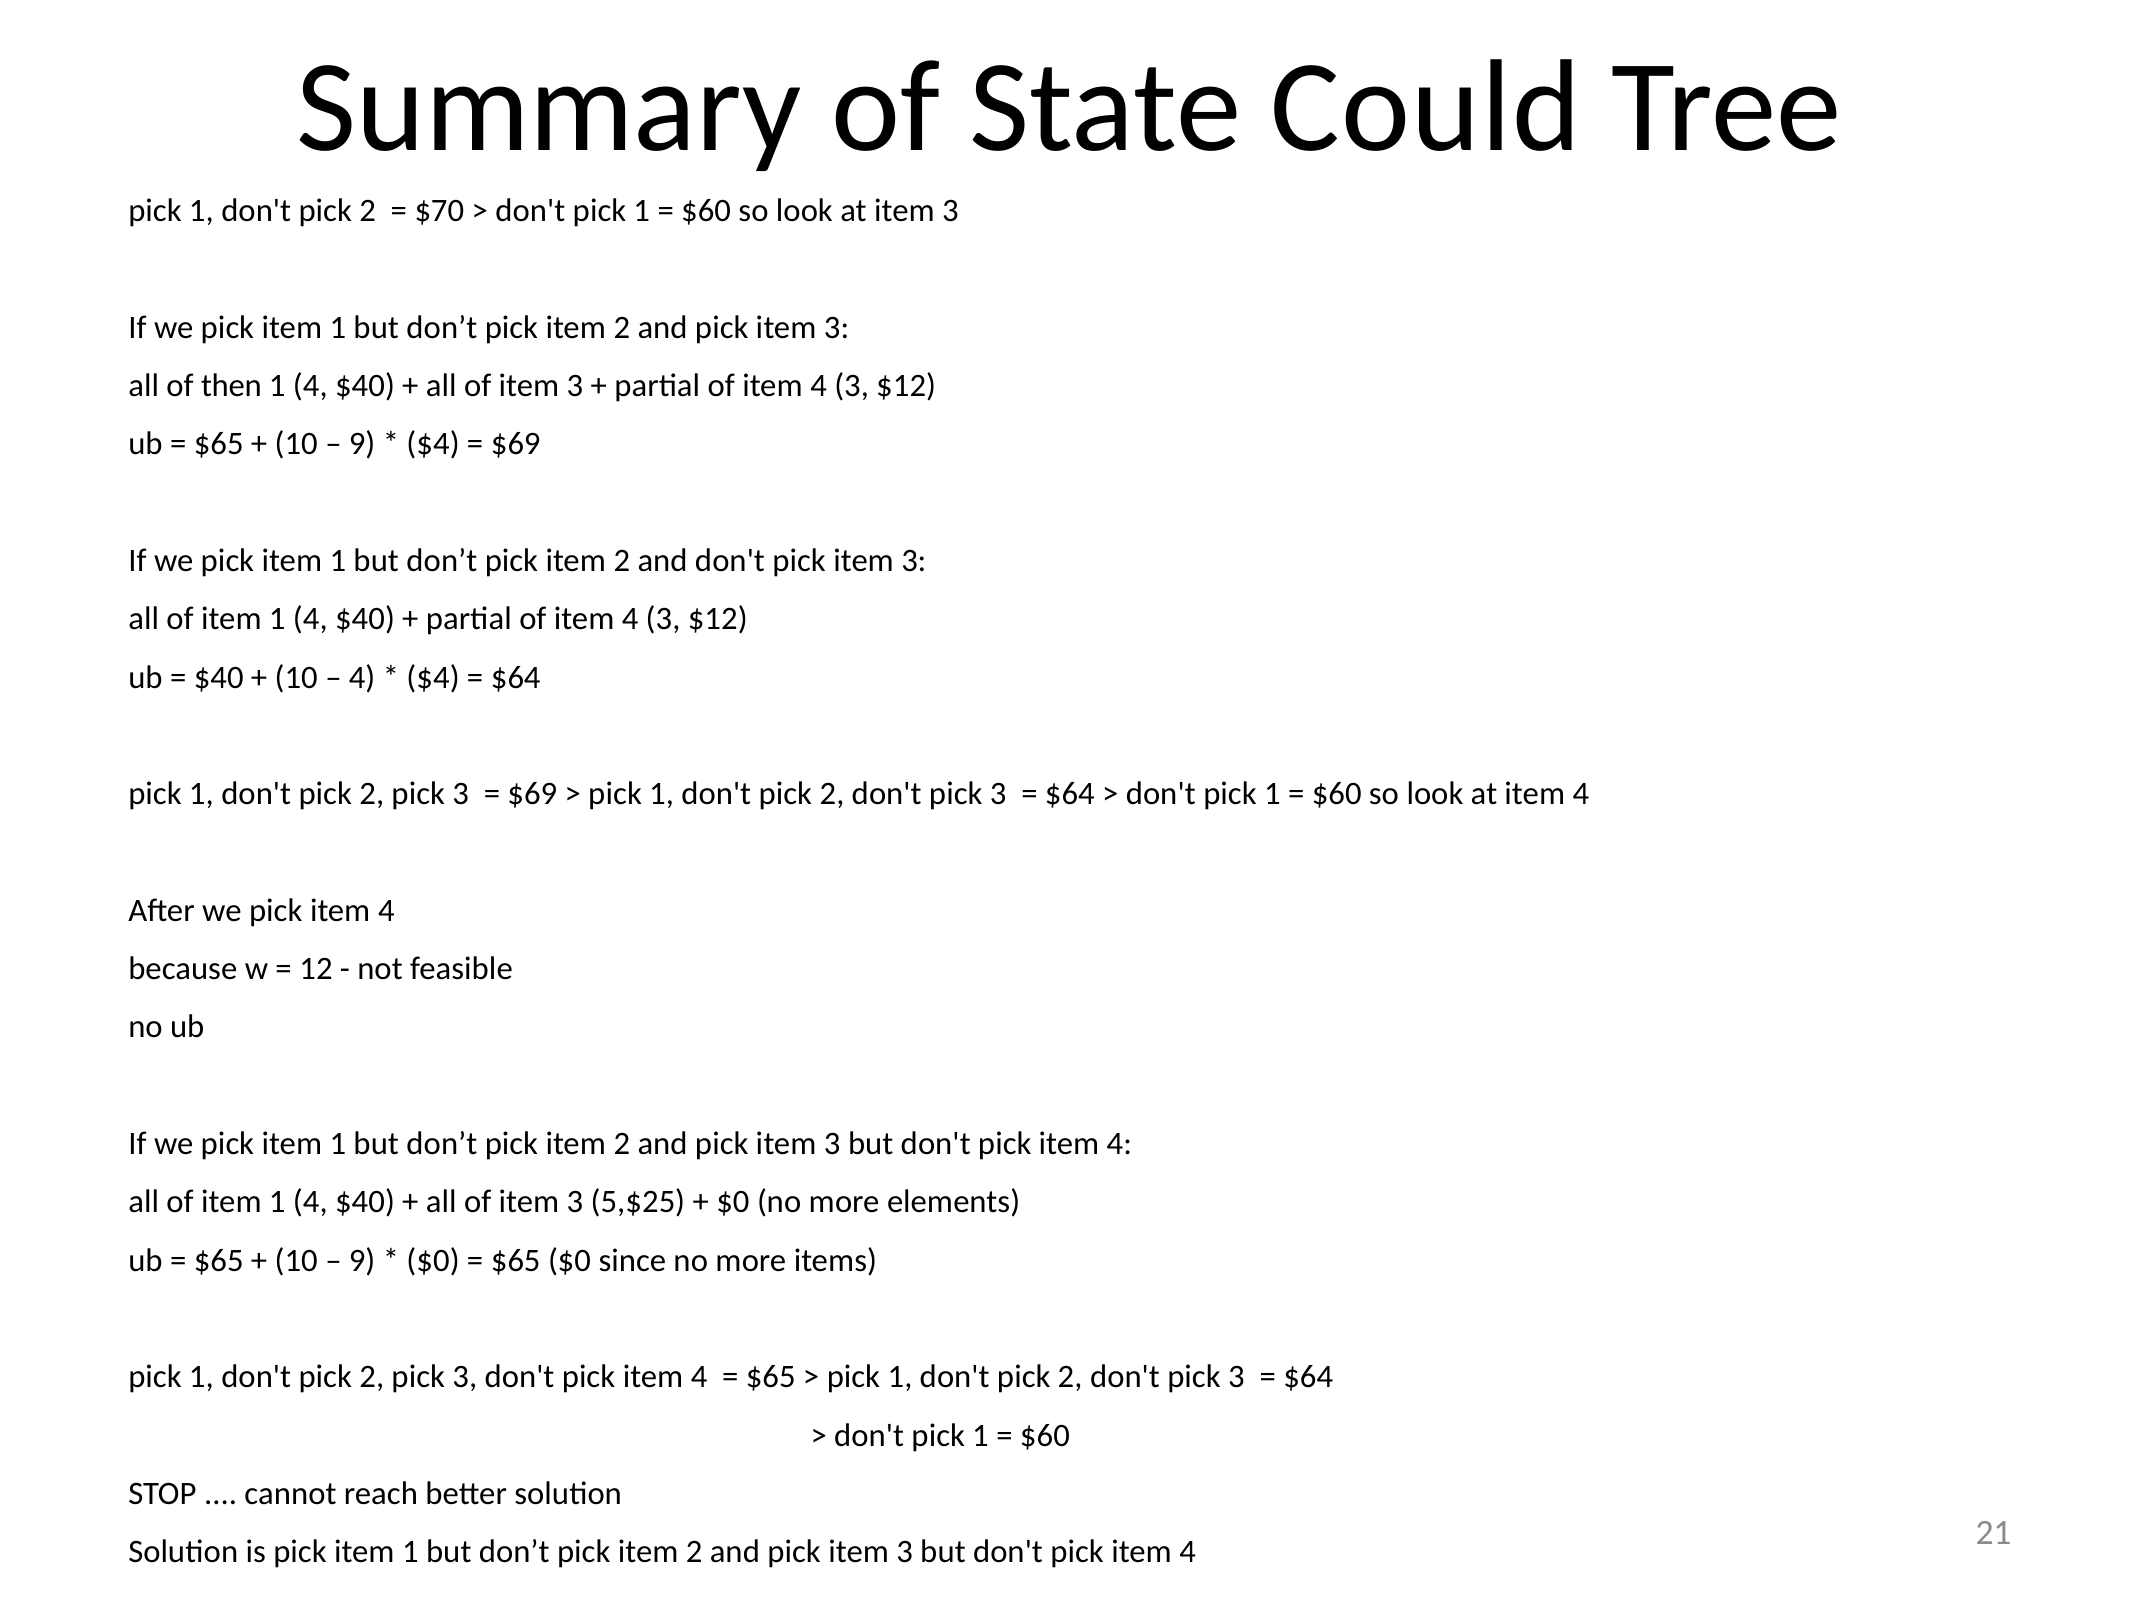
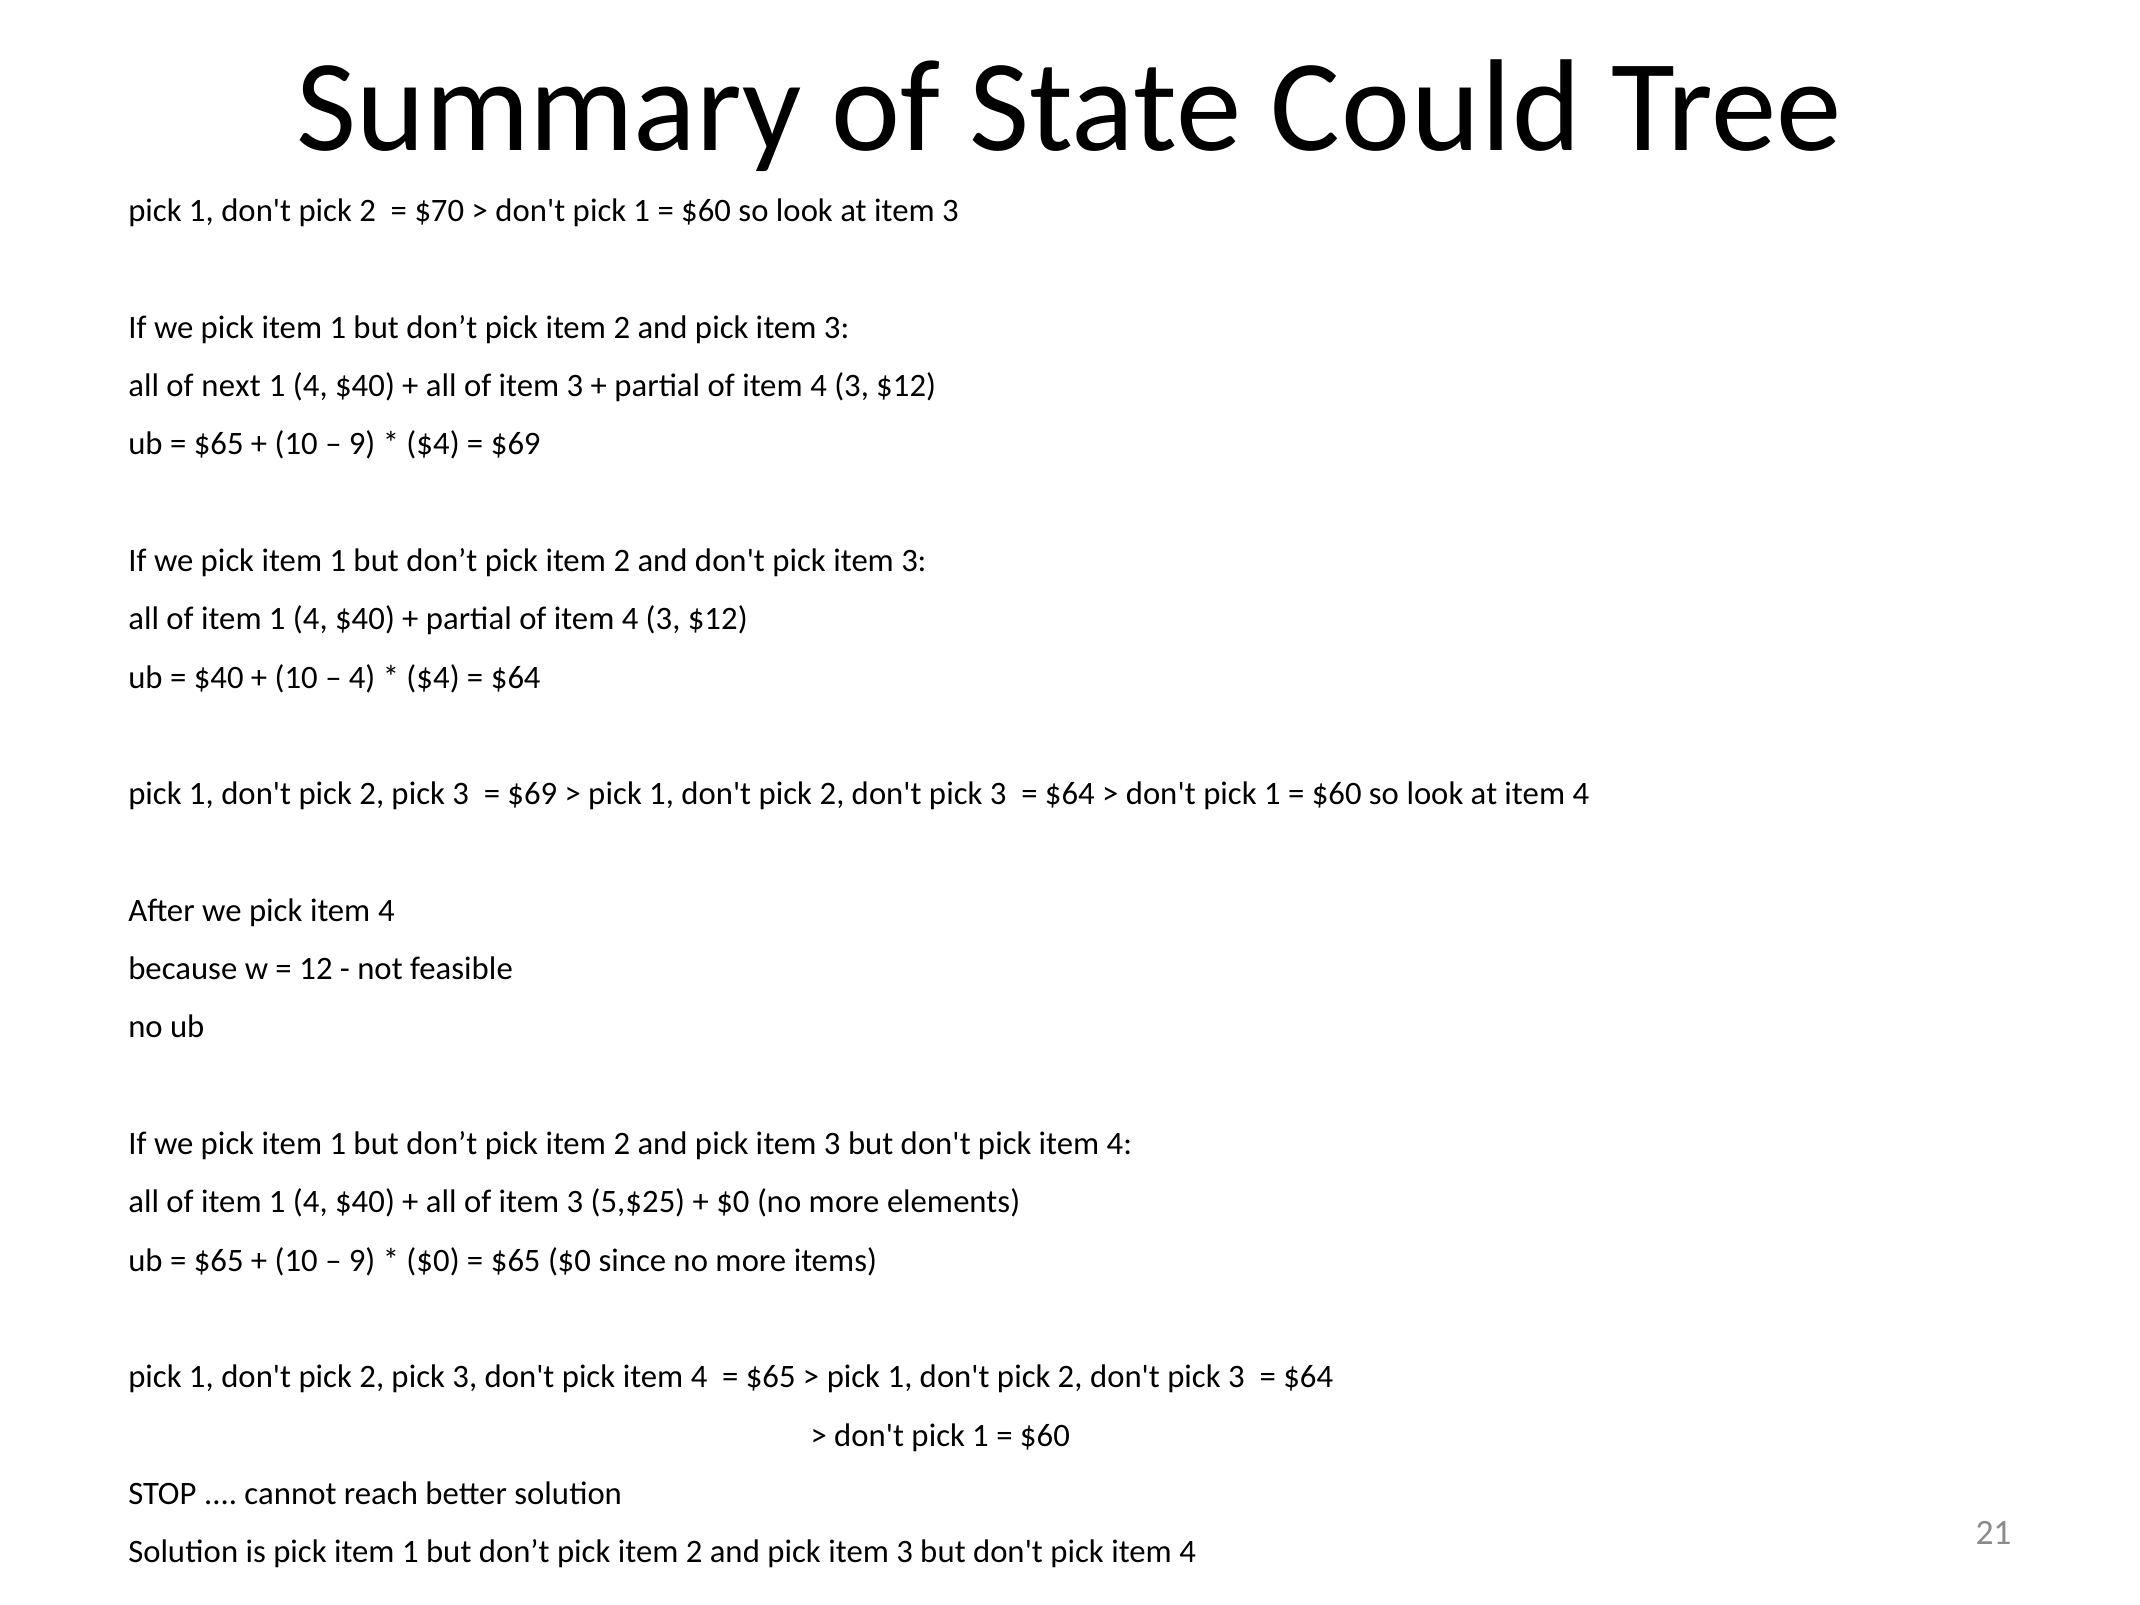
then: then -> next (231, 386)
